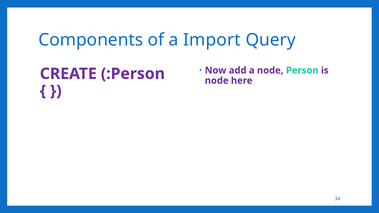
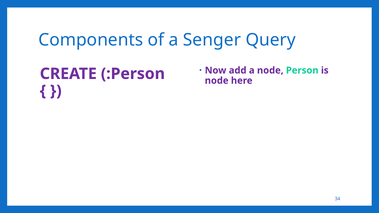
Import: Import -> Senger (212, 40)
